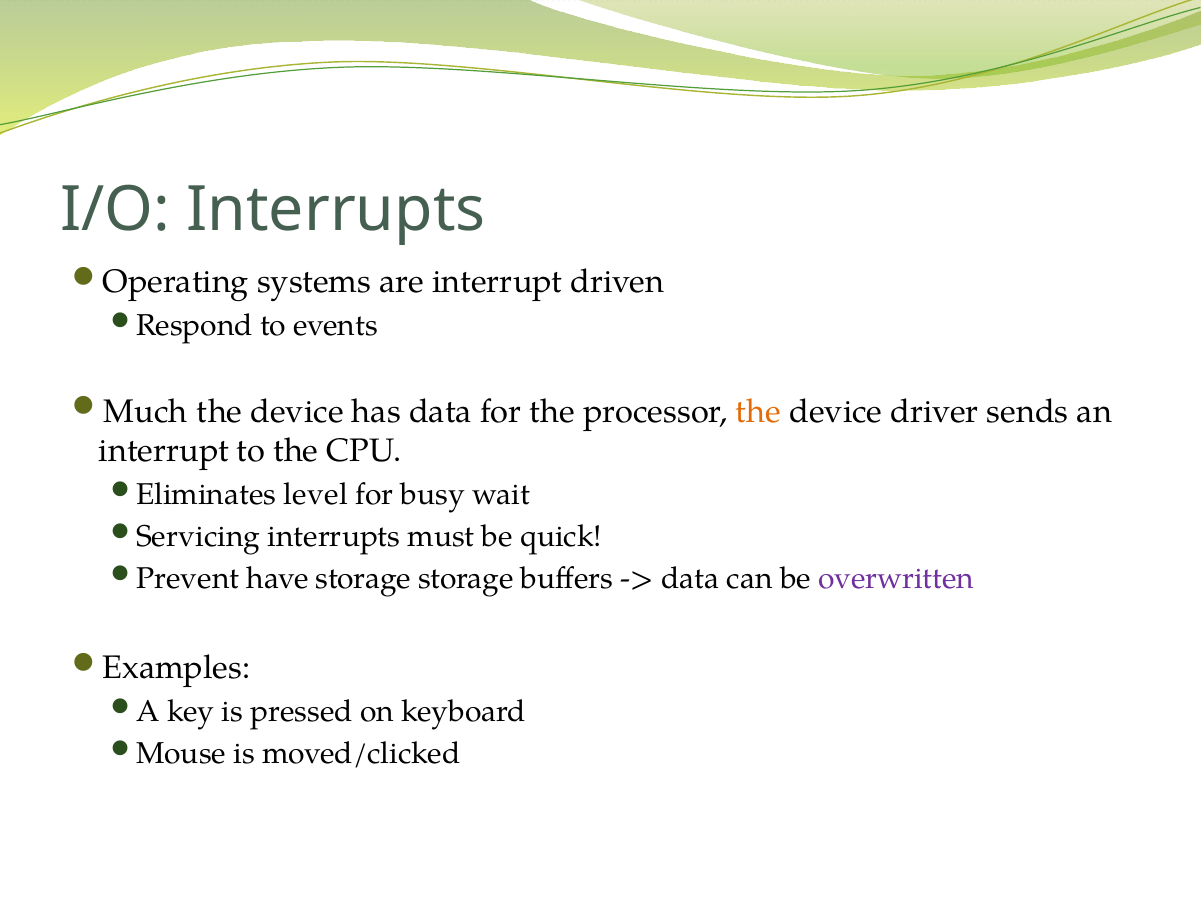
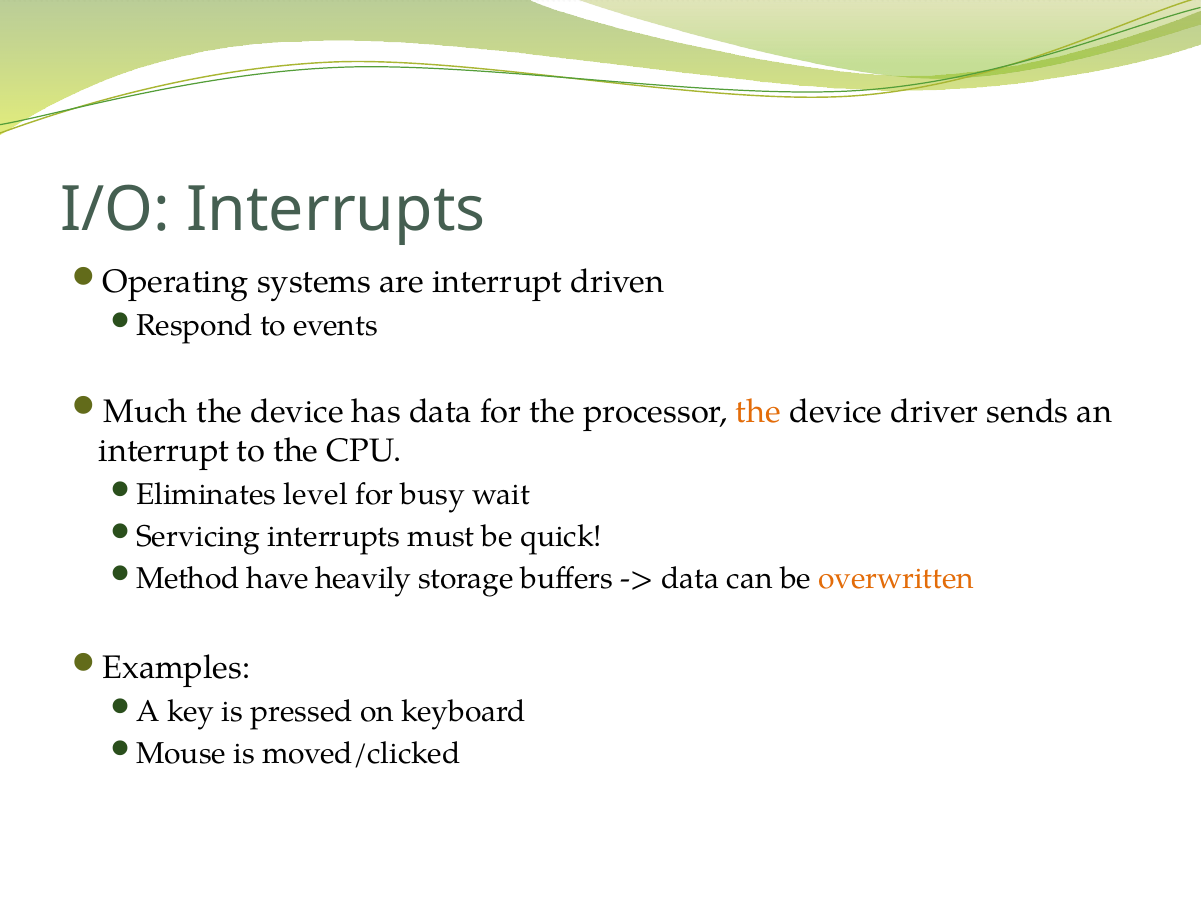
Prevent: Prevent -> Method (188, 578)
have storage: storage -> heavily (363, 578)
overwritten colour: purple -> orange (896, 578)
